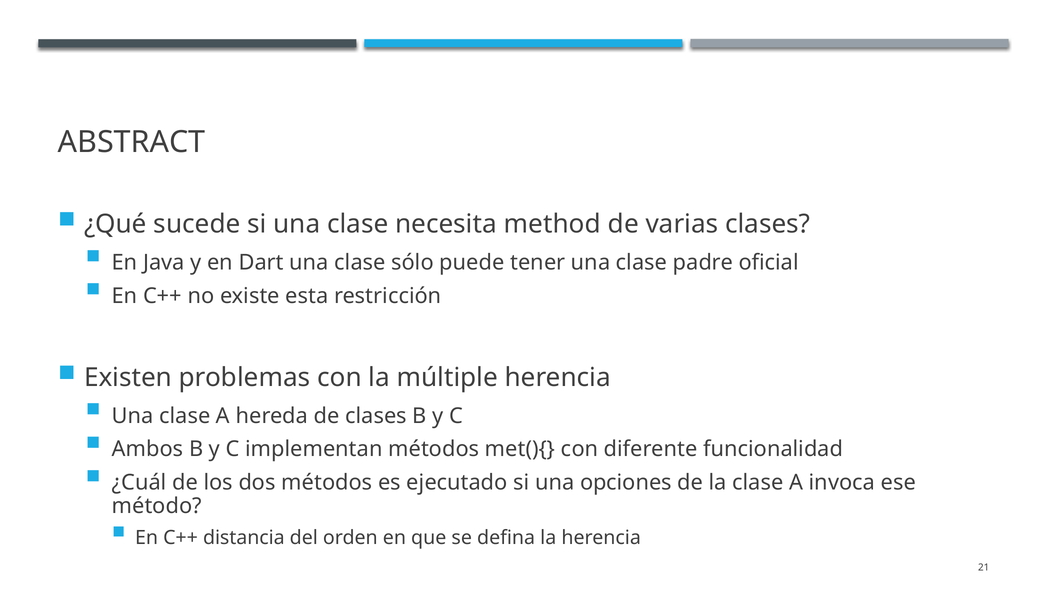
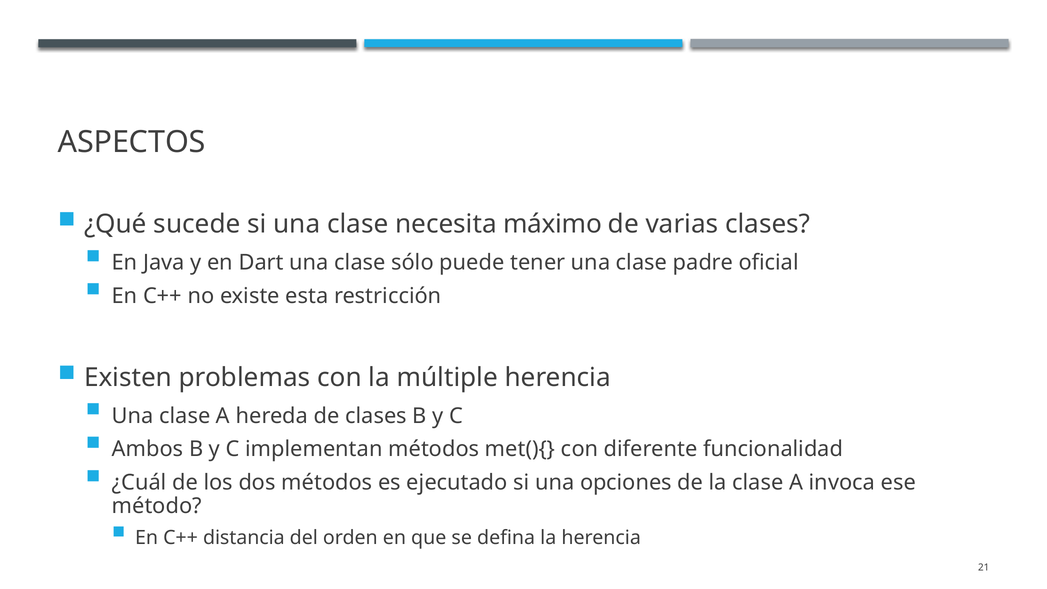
ABSTRACT: ABSTRACT -> ASPECTOS (132, 142)
method: method -> máximo (552, 224)
